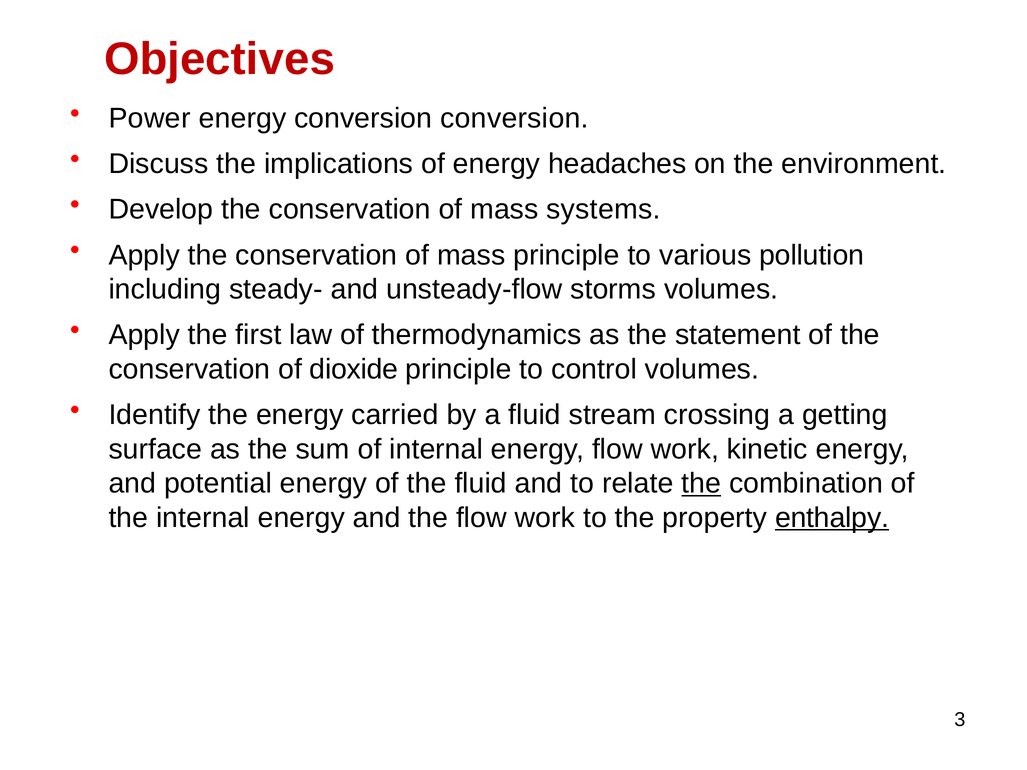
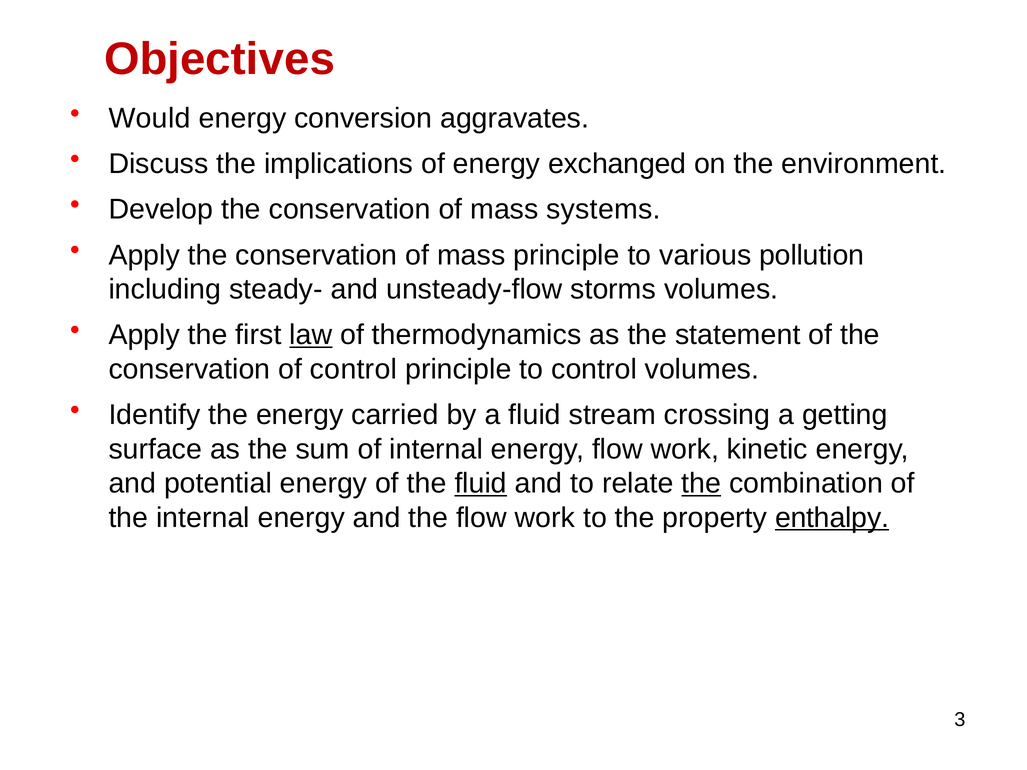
Power: Power -> Would (150, 118)
conversion conversion: conversion -> aggravates (515, 118)
headaches: headaches -> exchanged (617, 164)
law underline: none -> present (311, 335)
of dioxide: dioxide -> control (354, 369)
fluid underline: none -> present (481, 484)
